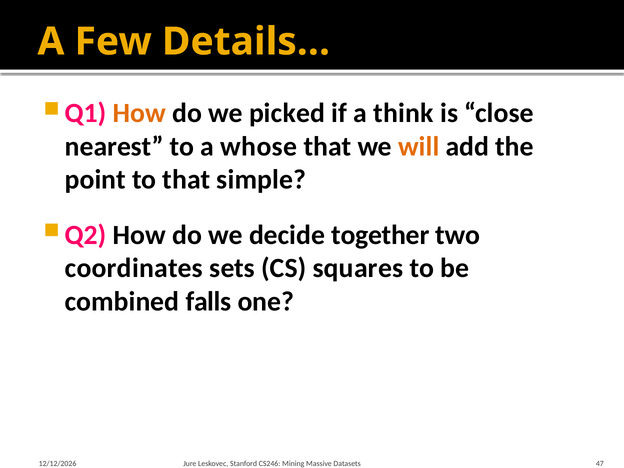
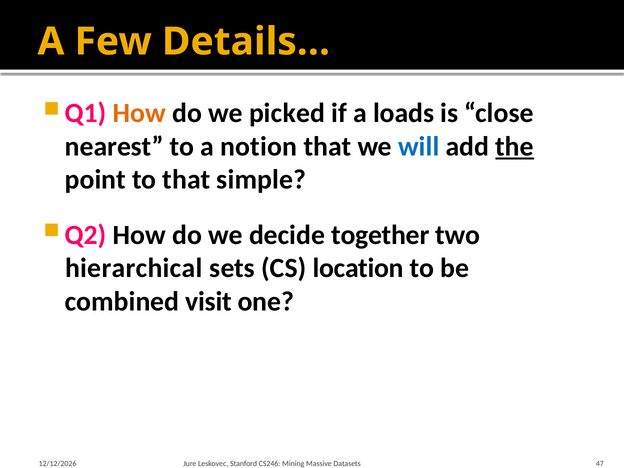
think: think -> loads (404, 113)
whose: whose -> notion (259, 147)
will colour: orange -> blue (419, 147)
the underline: none -> present (515, 147)
coordinates: coordinates -> hierarchical (134, 268)
squares: squares -> location (358, 268)
falls: falls -> visit (209, 301)
